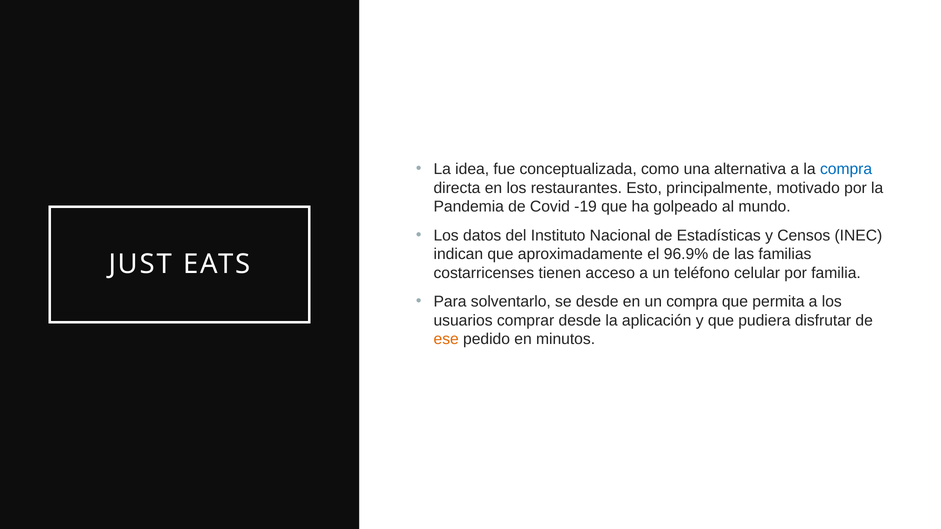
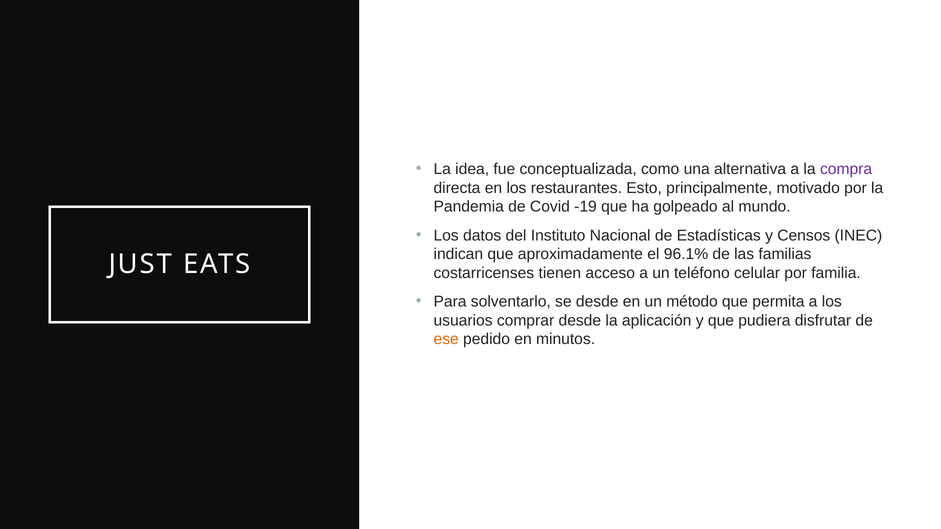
compra colour: blue -> purple (846, 169)
96.9%: 96.9% -> 96.1% (686, 254)
un compra: compra -> método (692, 302)
